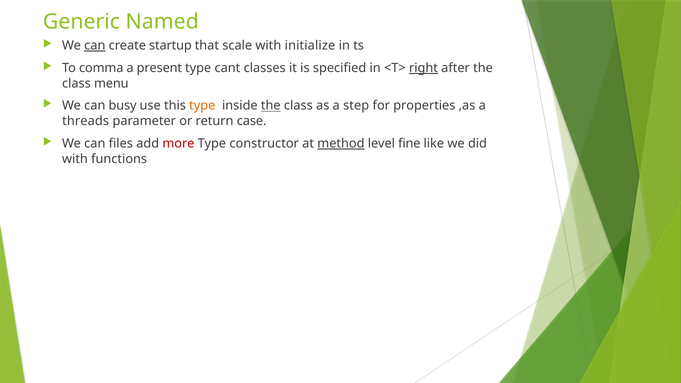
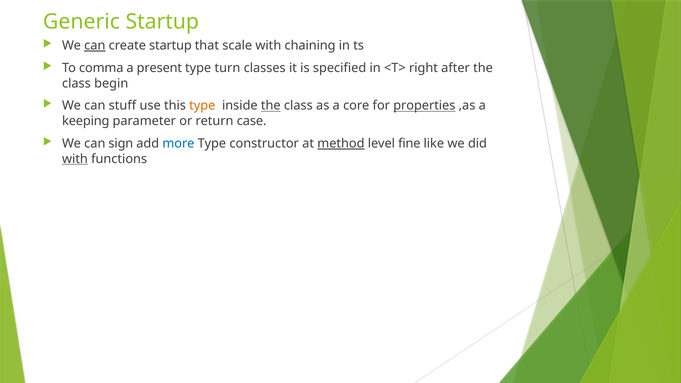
Generic Named: Named -> Startup (162, 22)
initialize: initialize -> chaining (310, 46)
cant: cant -> turn (227, 68)
right underline: present -> none (423, 68)
menu: menu -> begin (111, 83)
busy: busy -> stuff (122, 106)
step: step -> core (356, 106)
properties underline: none -> present (424, 106)
threads: threads -> keeping (86, 121)
files: files -> sign (121, 144)
more colour: red -> blue (178, 144)
with underline: none -> present (75, 159)
